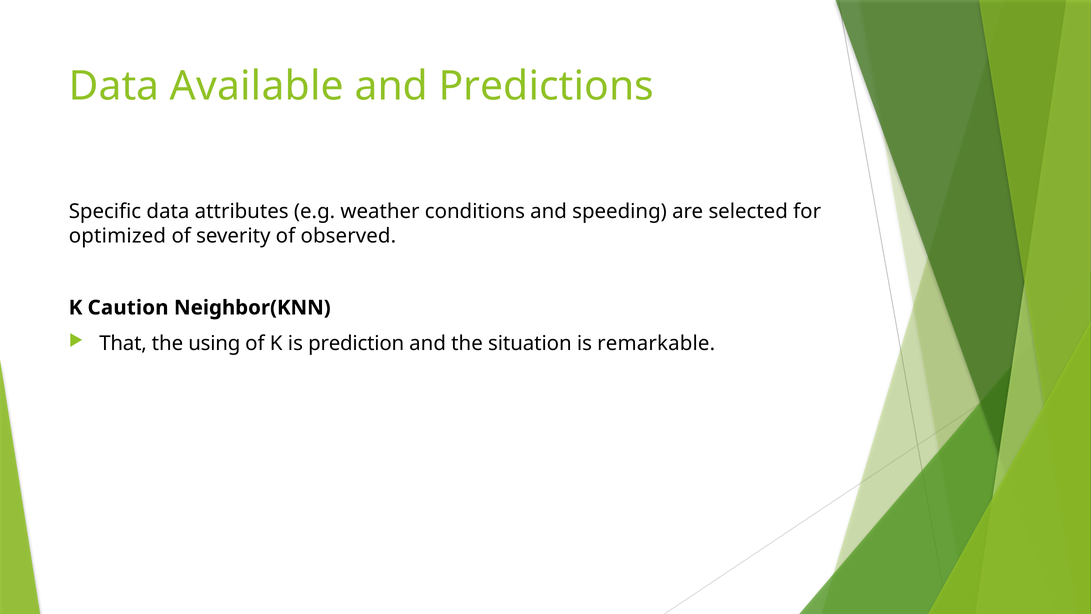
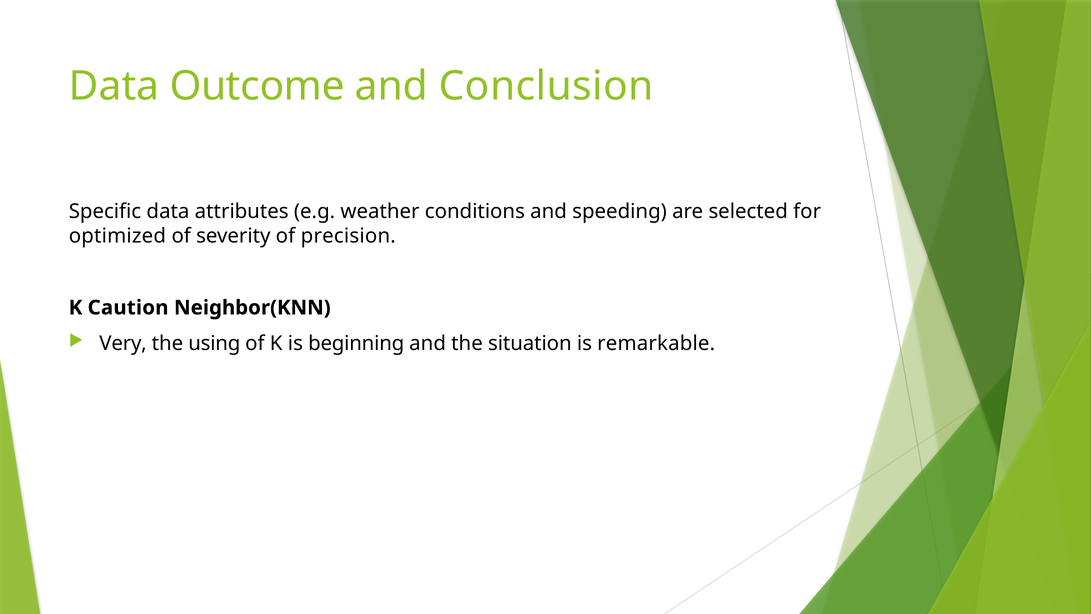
Available: Available -> Outcome (257, 86)
Predictions: Predictions -> Conclusion (546, 86)
observed: observed -> precision (348, 236)
That: That -> Very (123, 343)
prediction: prediction -> beginning (356, 343)
